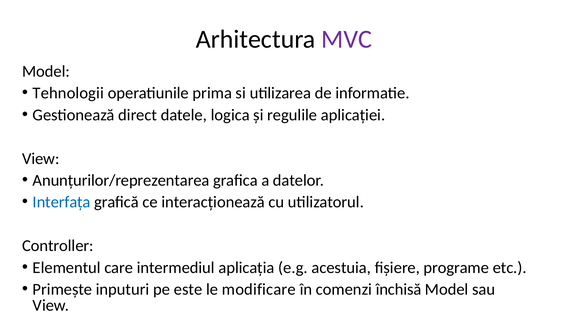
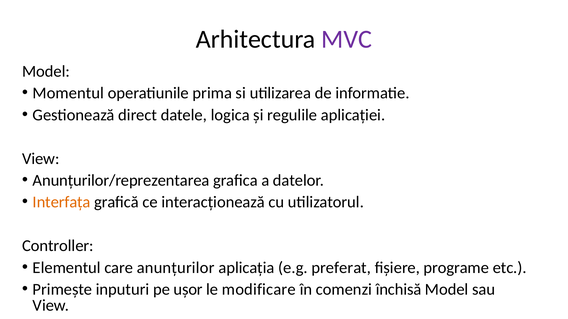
Tehnologii: Tehnologii -> Momentul (68, 93)
Interfața colour: blue -> orange (62, 203)
intermediul: intermediul -> anunțurilor (176, 268)
acestuia: acestuia -> preferat (341, 268)
este: este -> ușor (188, 290)
